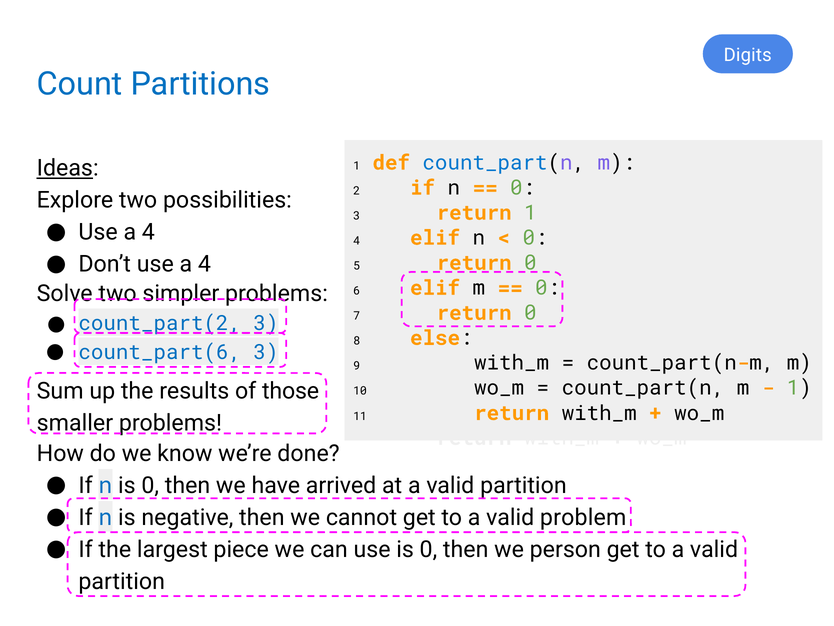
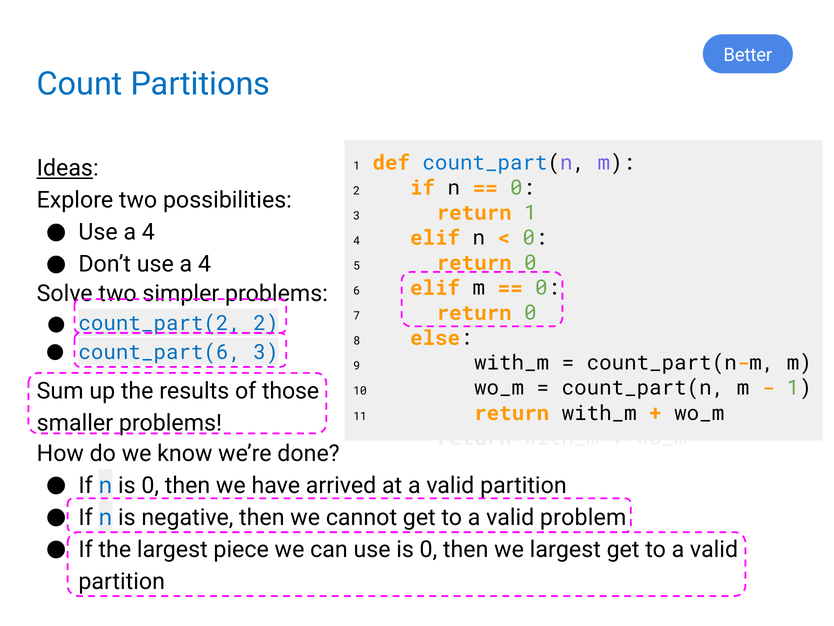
Digits: Digits -> Better (748, 55)
count_part(2 3: 3 -> 2 (266, 323)
we person: person -> largest (565, 549)
